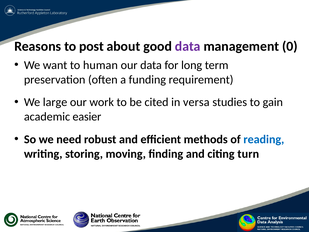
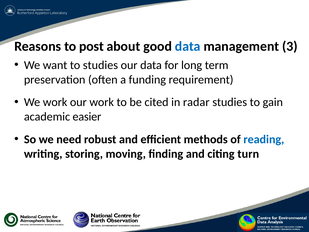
data colour: purple -> blue (188, 46)
0: 0 -> 3 (290, 46)
to human: human -> studies (100, 65)
We large: large -> work (55, 102)
versa: versa -> radar (196, 102)
